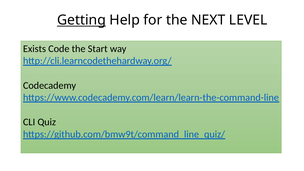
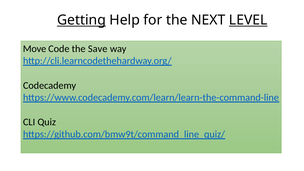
LEVEL underline: none -> present (248, 20)
Exists: Exists -> Move (35, 49)
Start: Start -> Save (98, 49)
